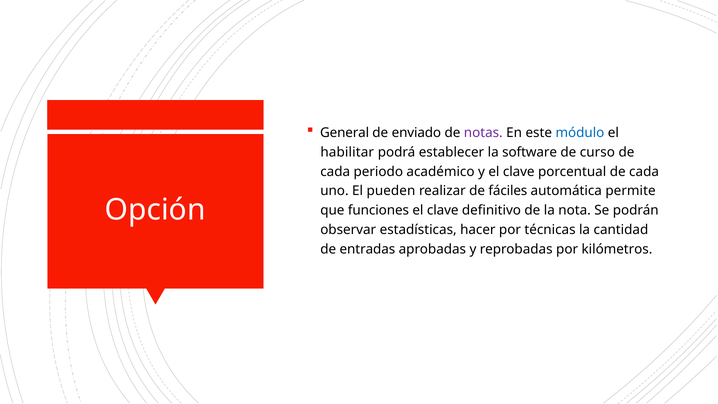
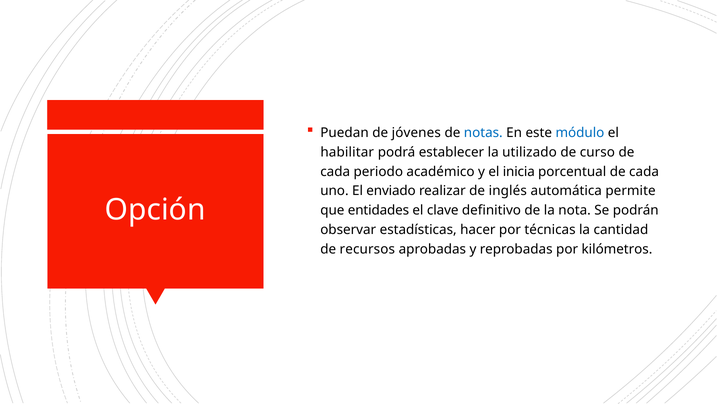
General: General -> Puedan (345, 133)
enviado: enviado -> jóvenes (416, 133)
notas colour: purple -> blue (483, 133)
software: software -> utilizado (529, 152)
y el clave: clave -> inicia (519, 172)
pueden: pueden -> enviado (391, 191)
fáciles: fáciles -> inglés (508, 191)
funciones: funciones -> entidades (378, 210)
entradas: entradas -> recursos (367, 249)
